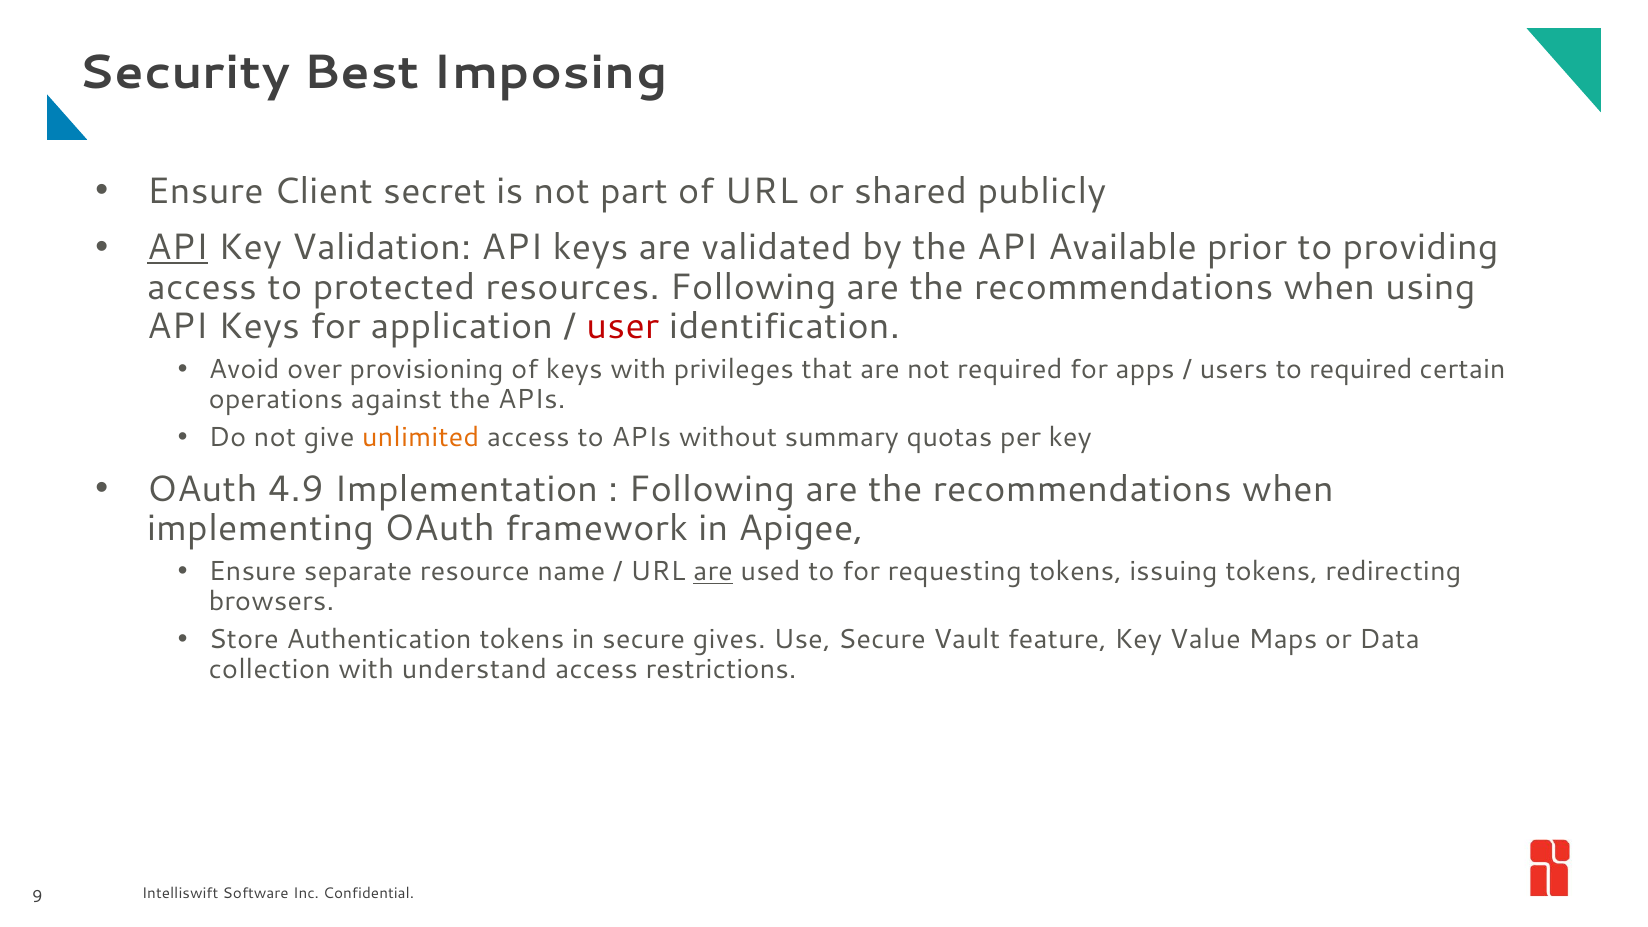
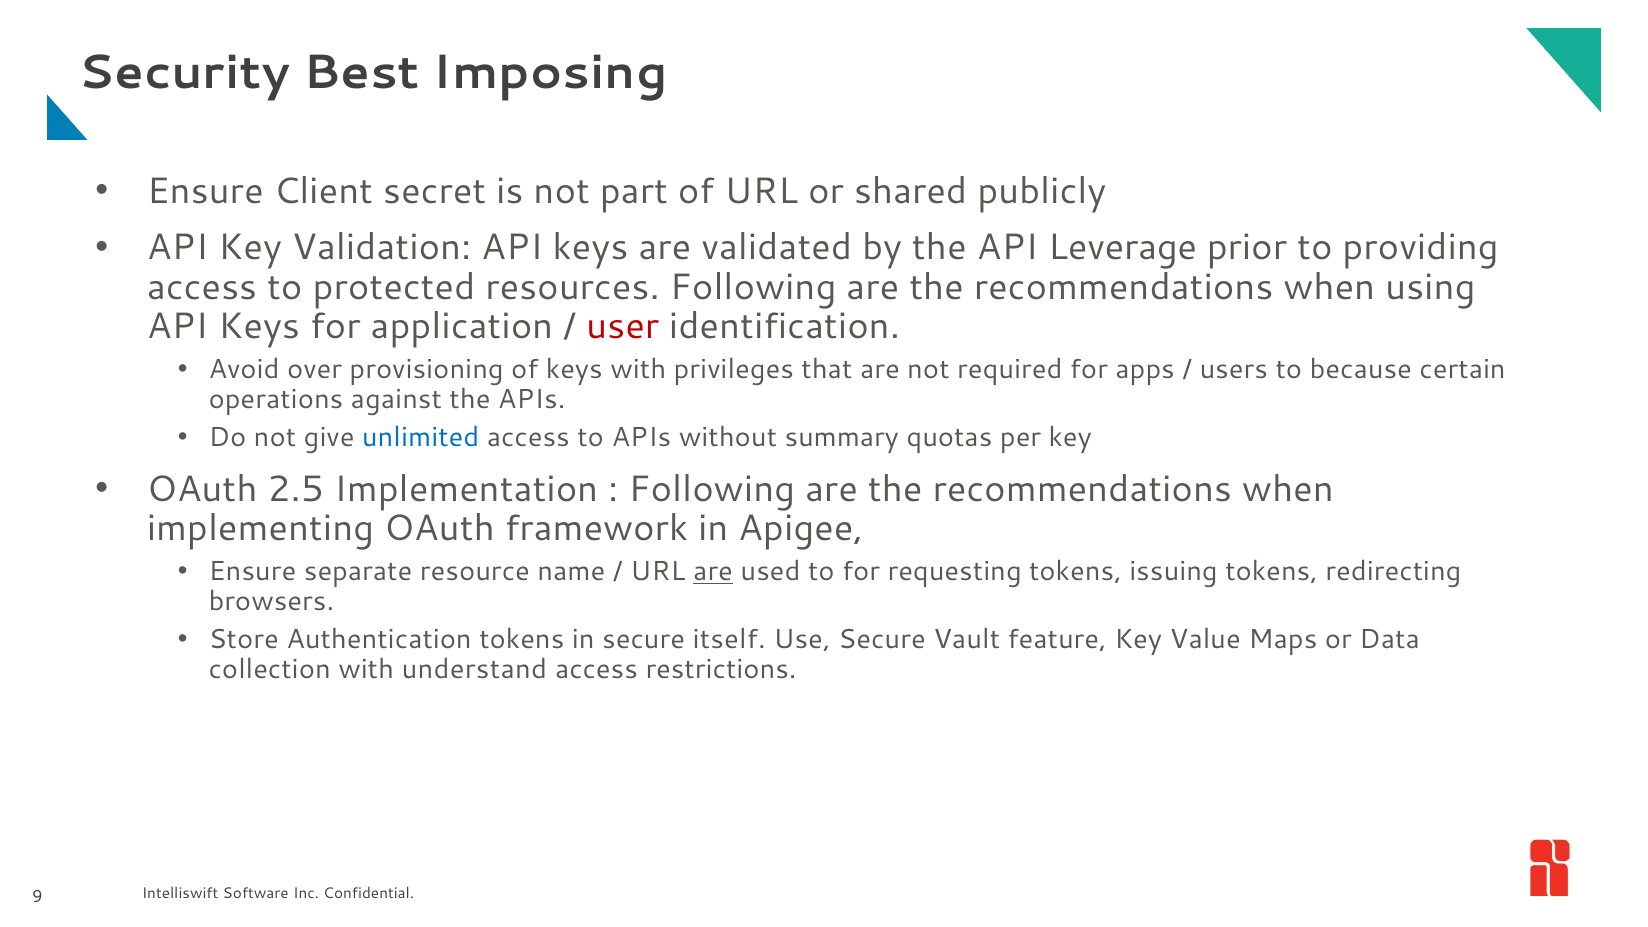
API underline: present -> none (178, 248)
Available: Available -> Leverage (1123, 248)
to required: required -> because (1361, 370)
unlimited colour: orange -> blue (421, 438)
4.9: 4.9 -> 2.5 (296, 489)
gives: gives -> itself (729, 640)
